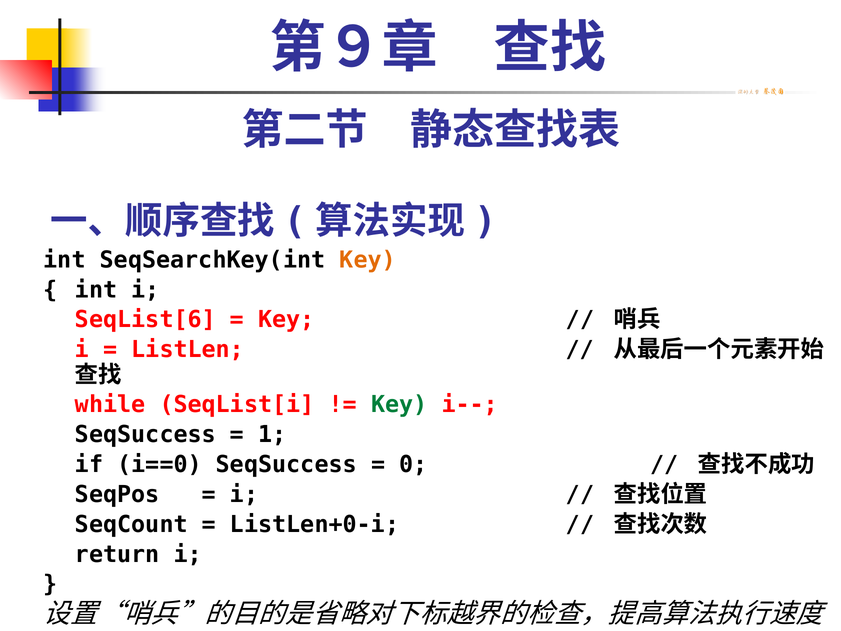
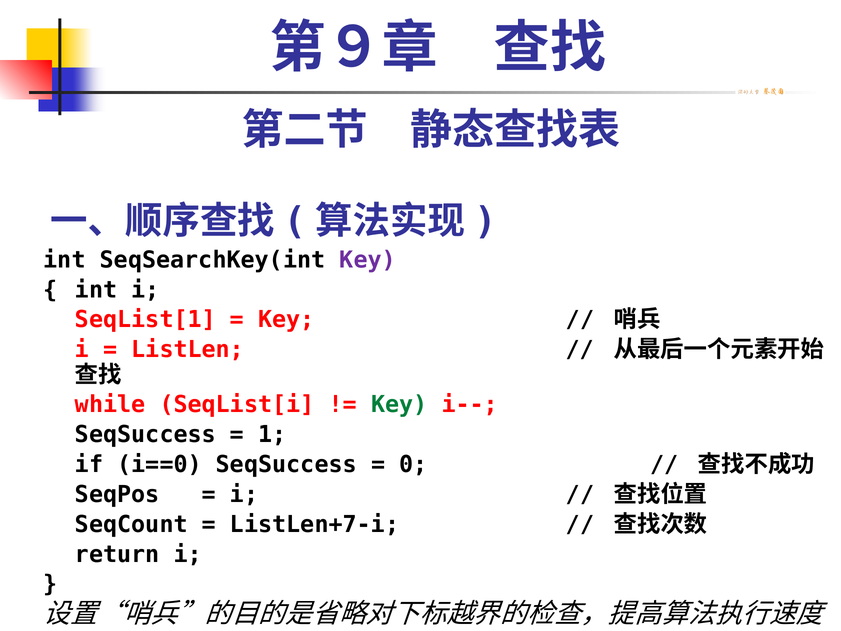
Key colour: orange -> purple (368, 260)
SeqList[6: SeqList[6 -> SeqList[1 (145, 320)
ListLen+0-i: ListLen+0-i -> ListLen+7-i (315, 524)
